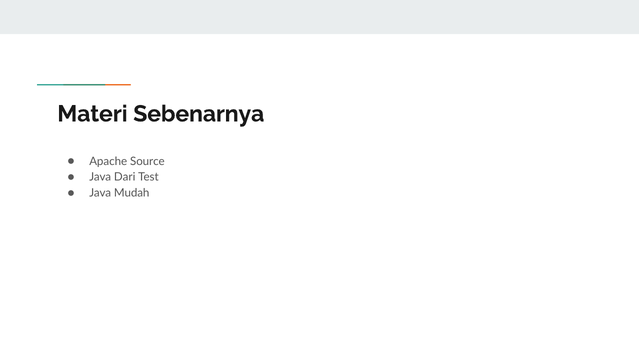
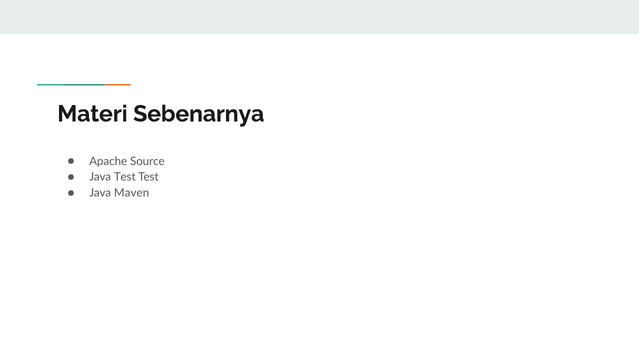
Java Dari: Dari -> Test (125, 177)
Mudah: Mudah -> Maven (132, 193)
